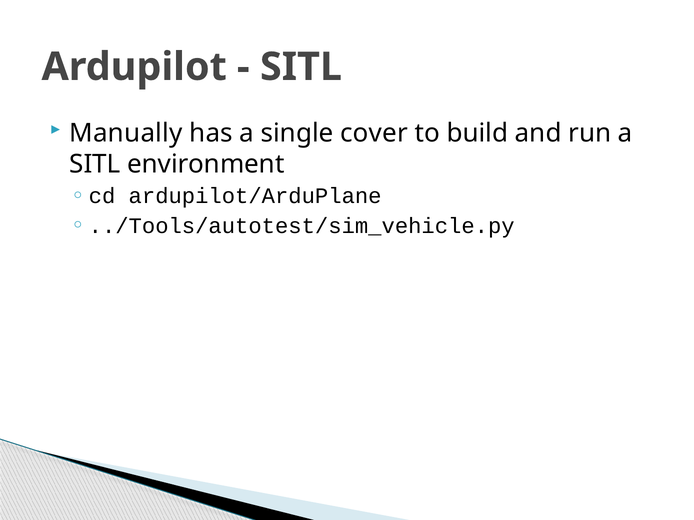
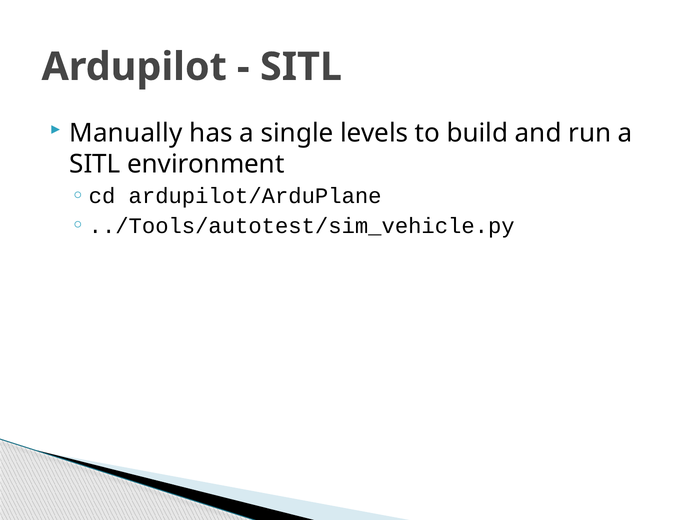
cover: cover -> levels (374, 133)
